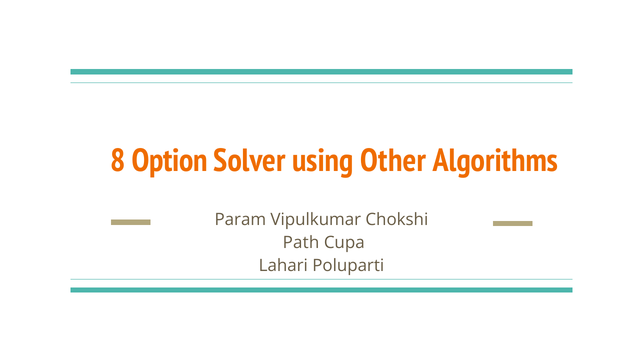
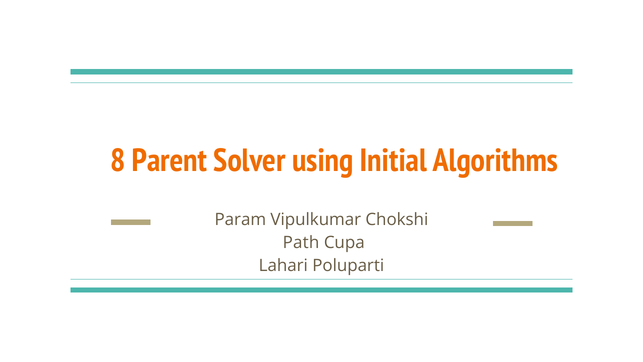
Option: Option -> Parent (169, 161)
Other: Other -> Initial (393, 161)
